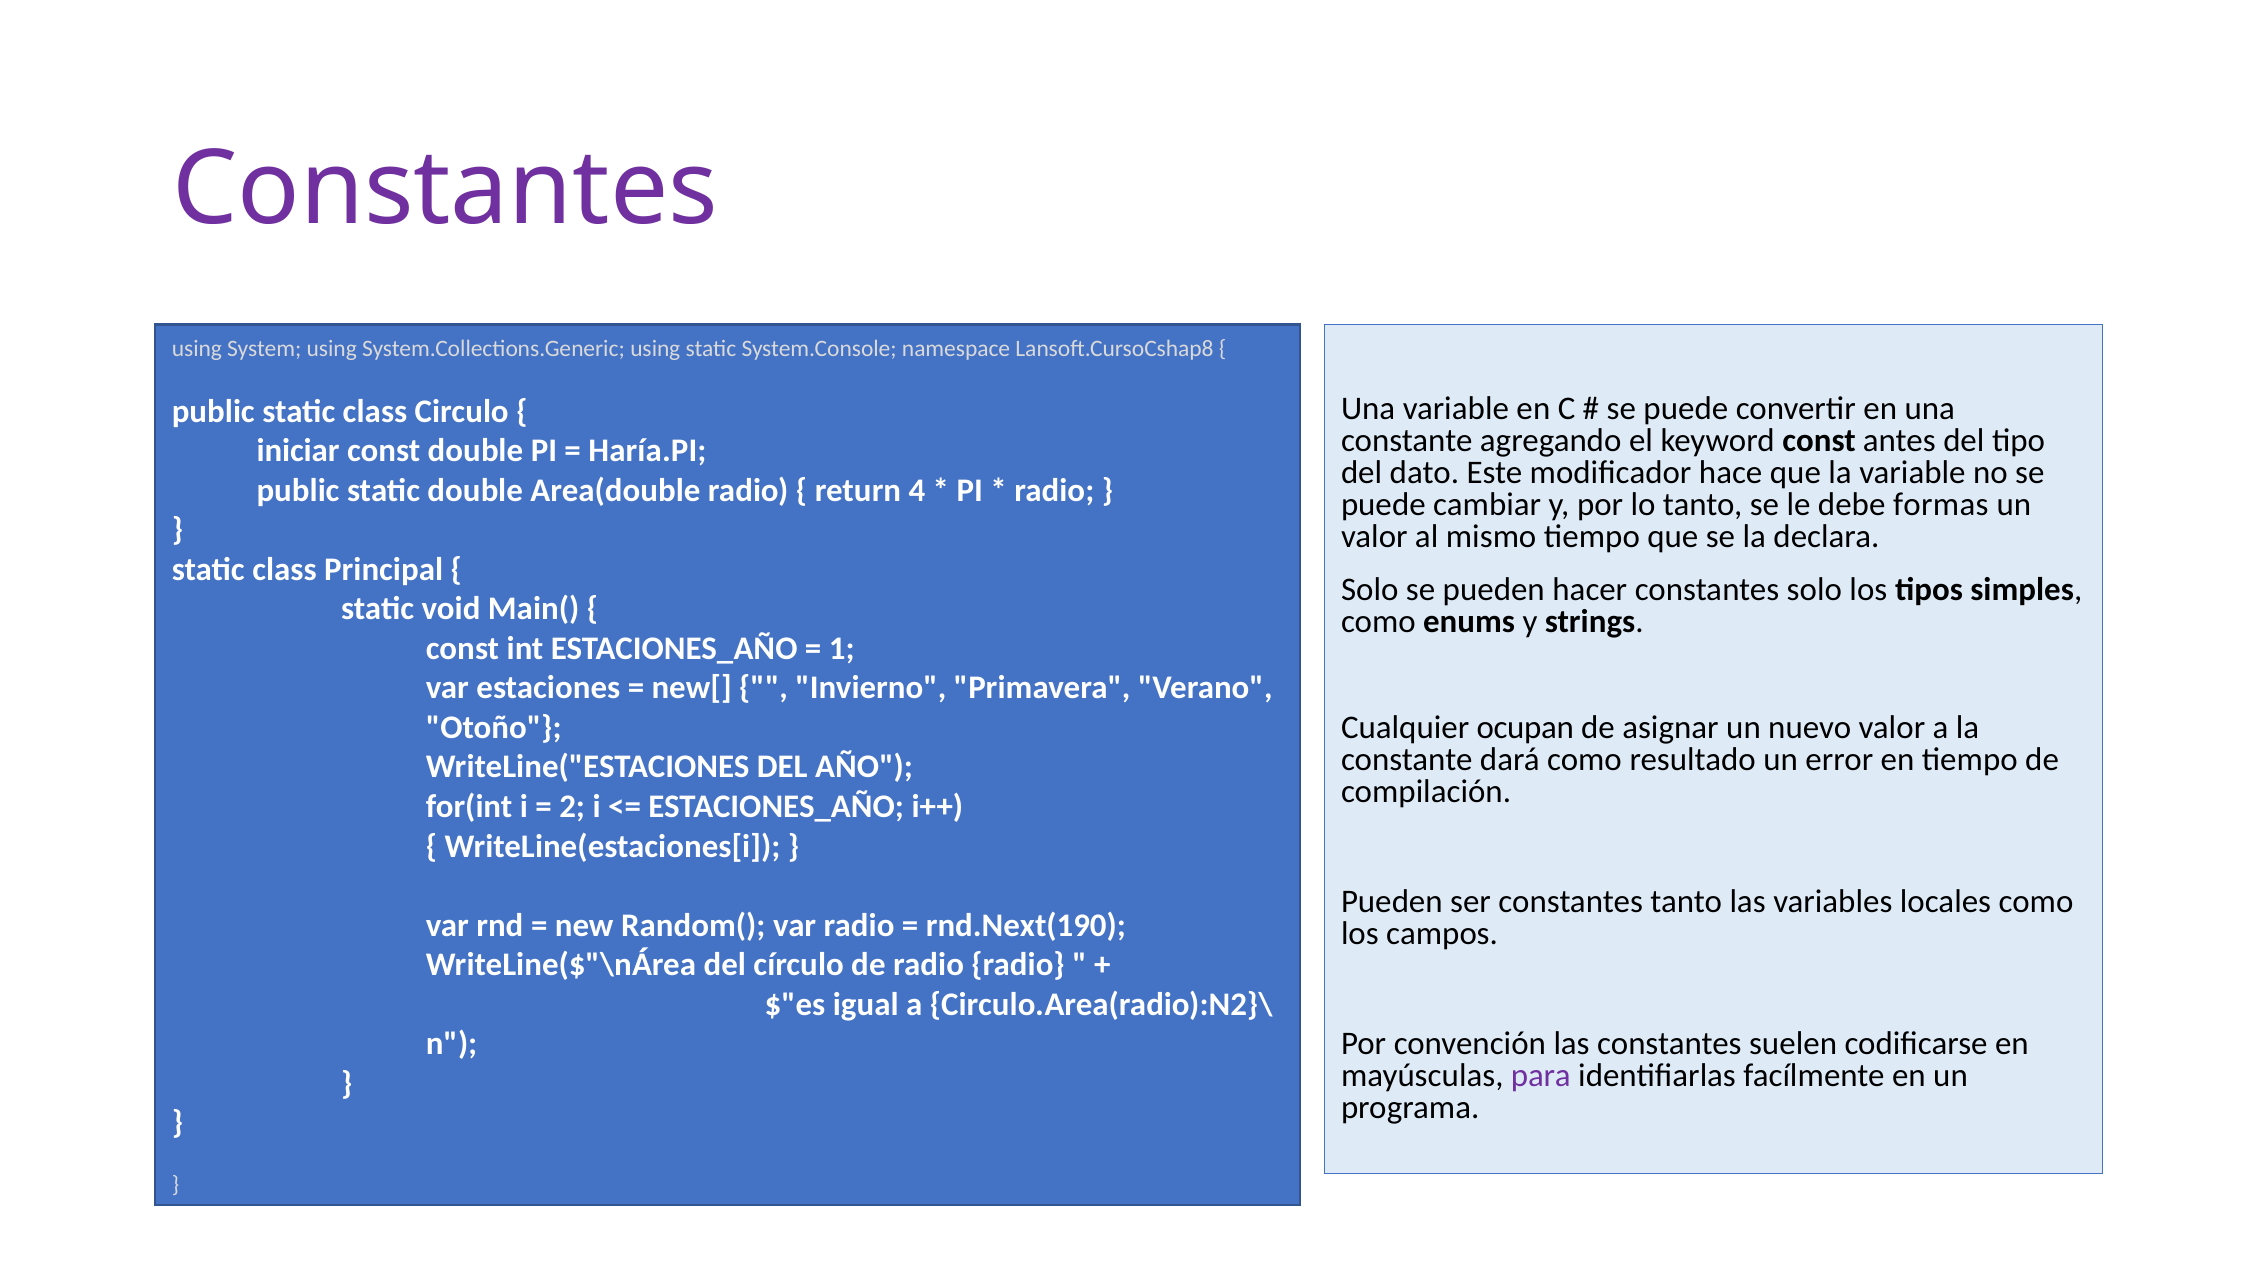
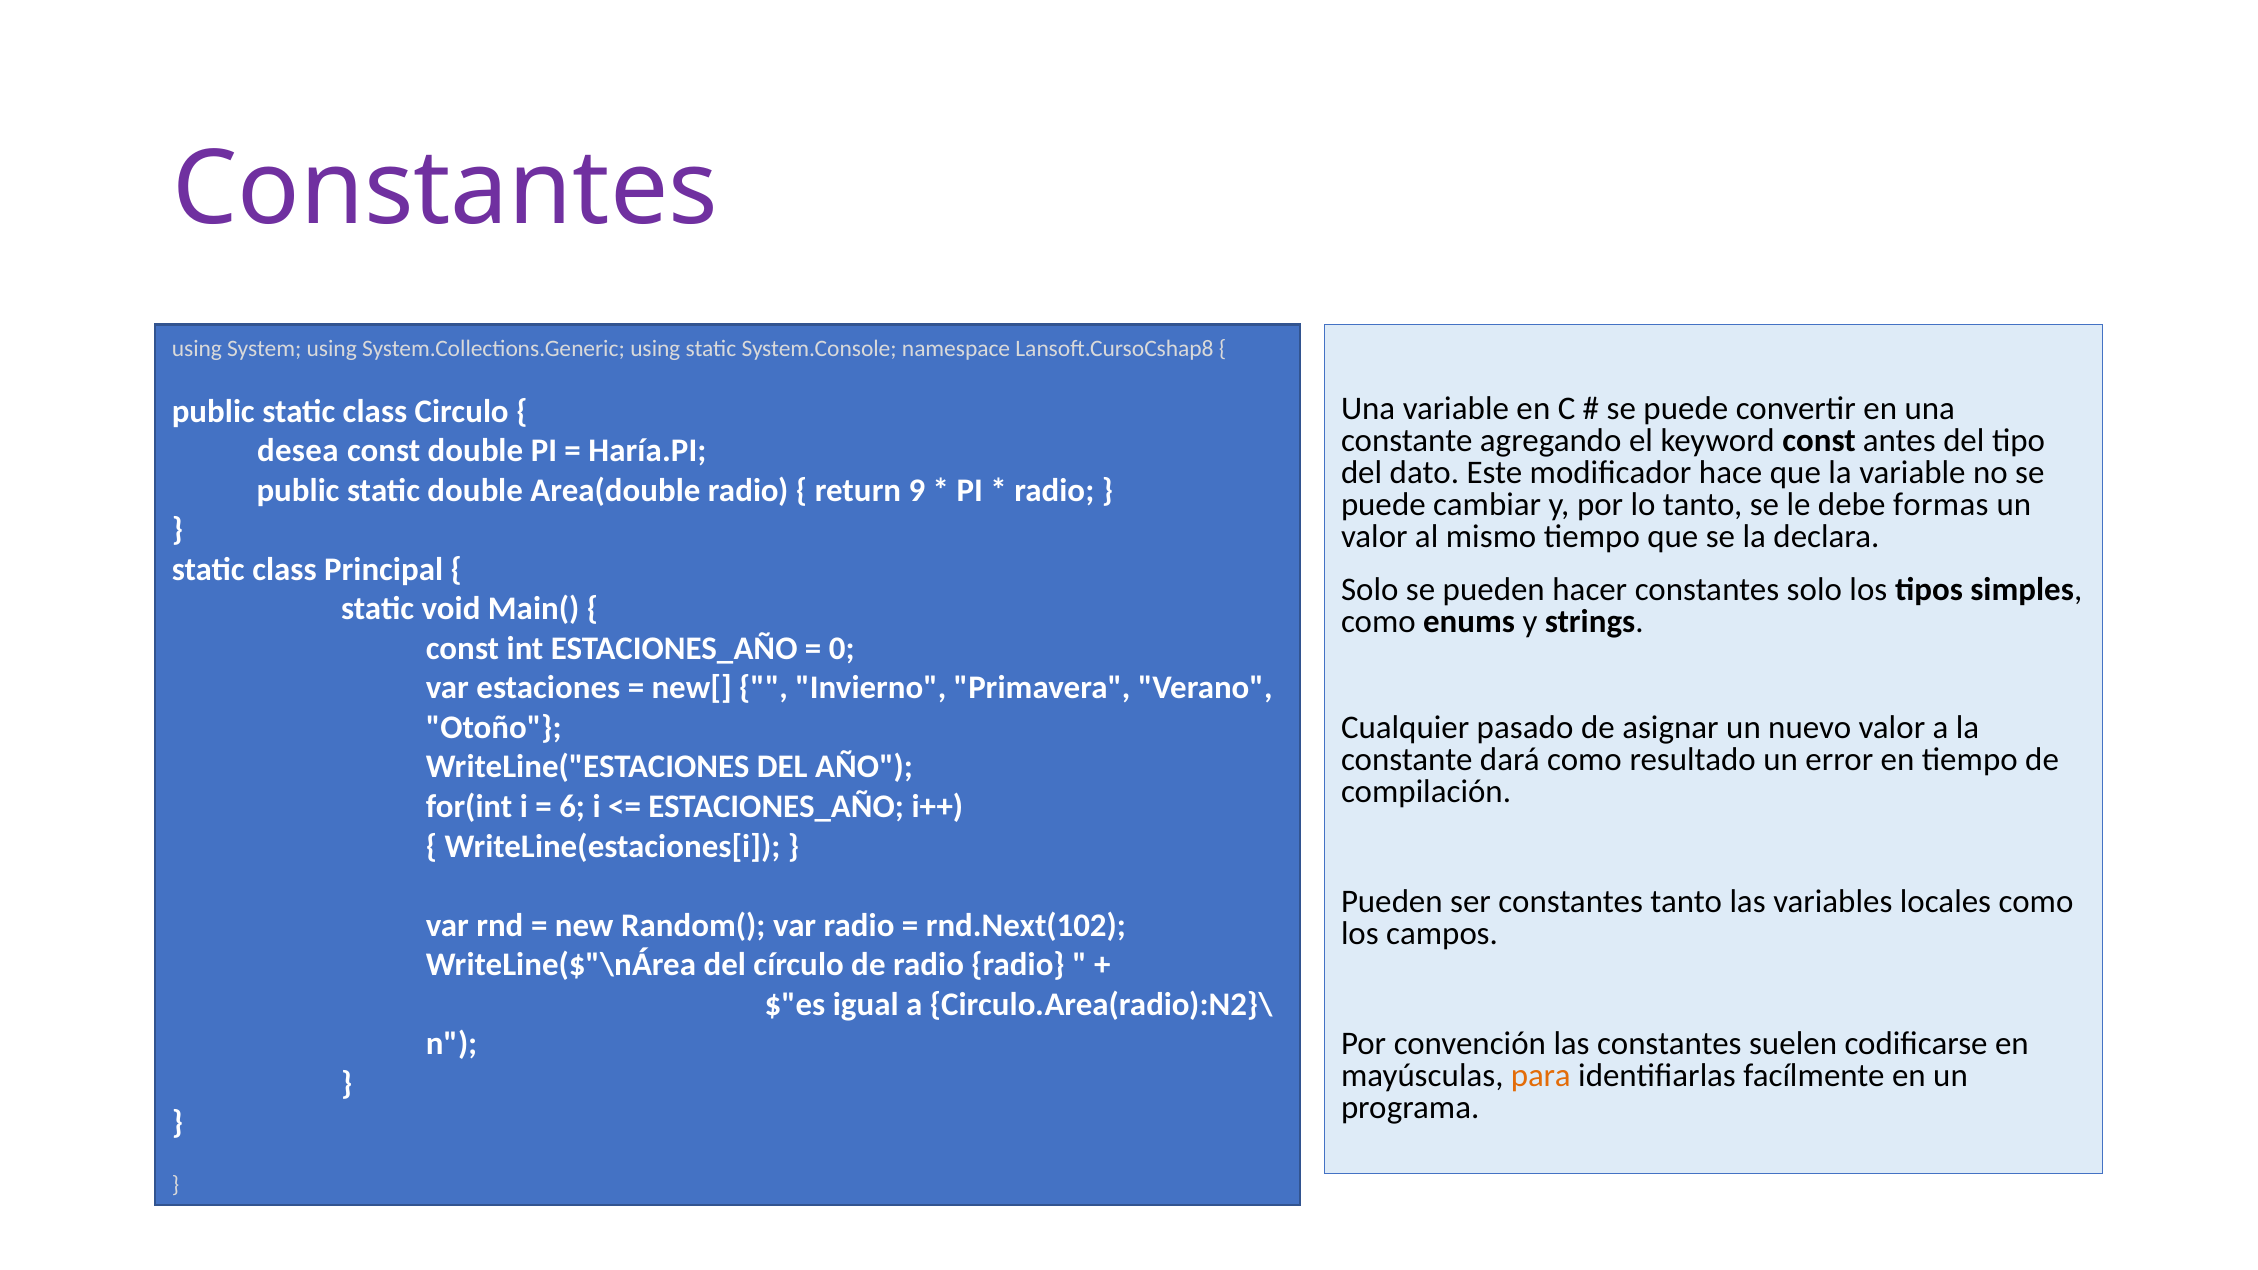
iniciar: iniciar -> desea (298, 451)
4: 4 -> 9 (917, 490)
1: 1 -> 0 (842, 649)
ocupan: ocupan -> pasado (1525, 728)
2: 2 -> 6 (572, 807)
rnd.Next(190: rnd.Next(190 -> rnd.Next(102 (1026, 925)
para colour: purple -> orange (1541, 1075)
